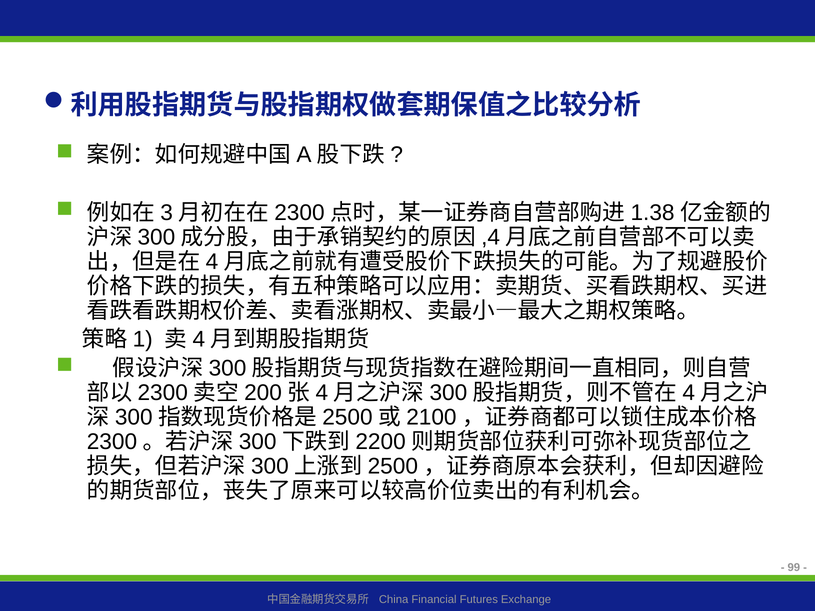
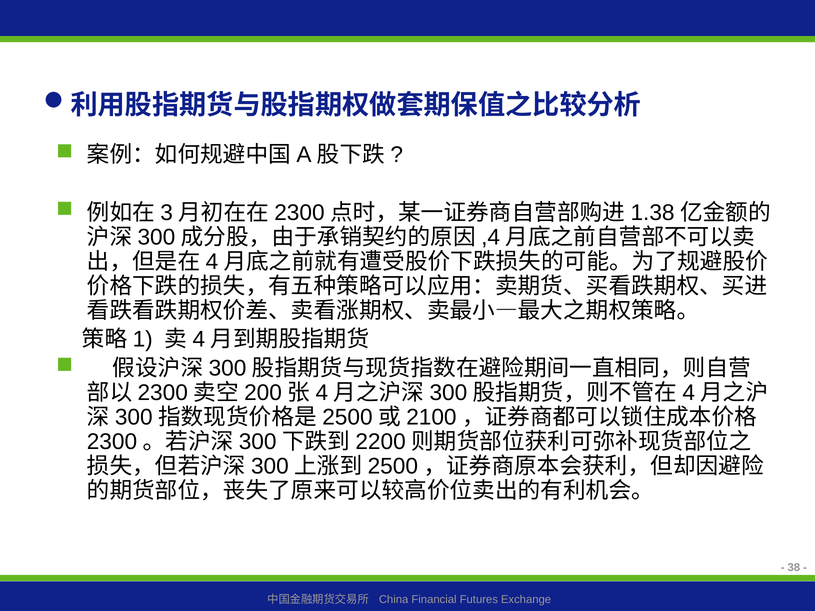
99: 99 -> 38 (794, 568)
